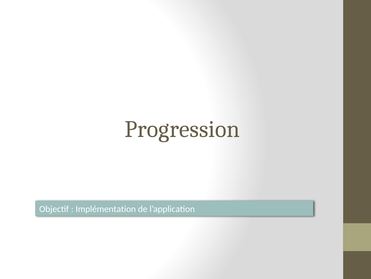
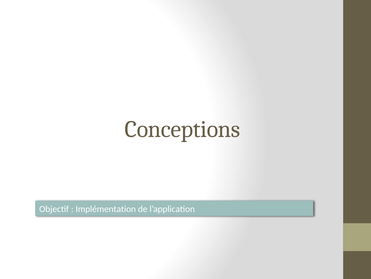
Progression: Progression -> Conceptions (182, 129)
